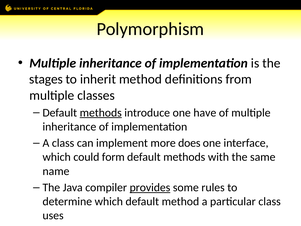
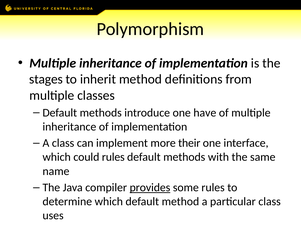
methods underline: present -> none (101, 113)
does: does -> their (189, 143)
could form: form -> rules (113, 157)
